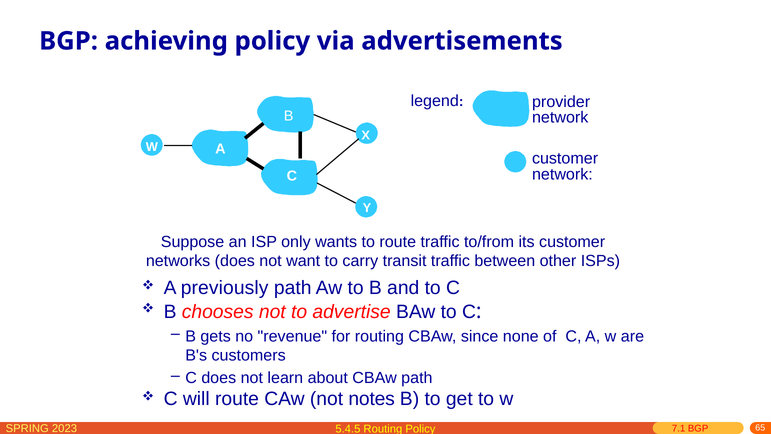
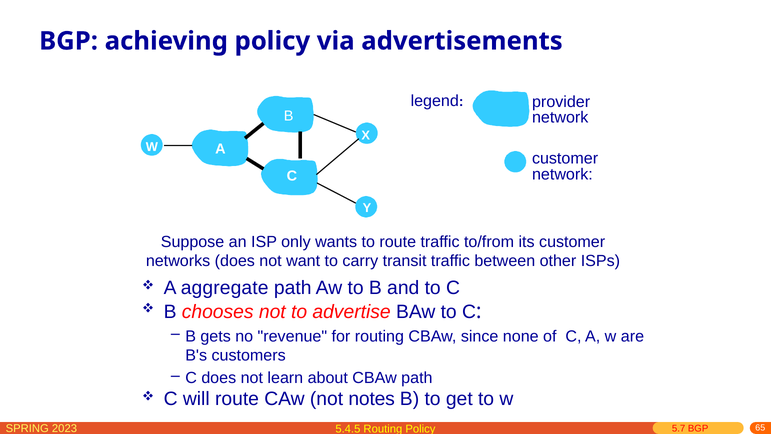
previously: previously -> aggregate (225, 288)
7.1: 7.1 -> 5.7 (679, 428)
